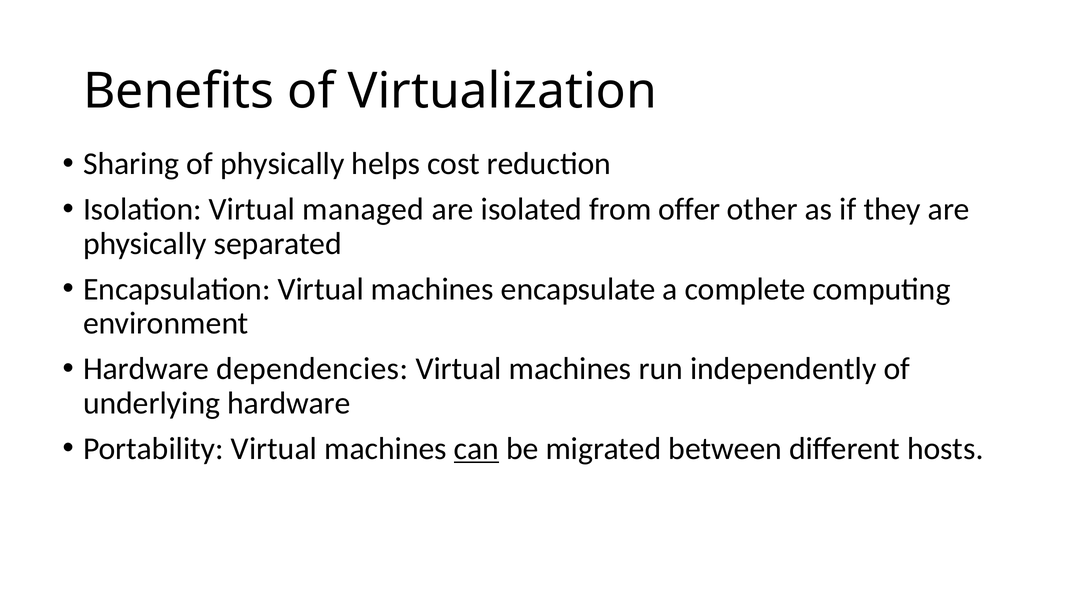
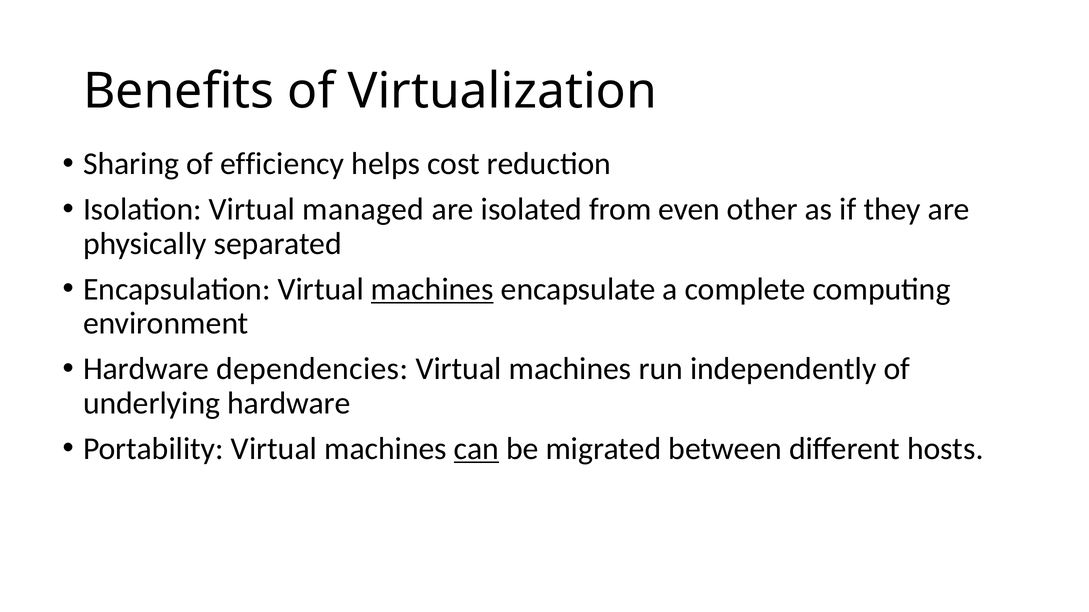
of physically: physically -> efficiency (282, 164)
offer: offer -> even (689, 210)
machines underline: none -> present (432, 289)
